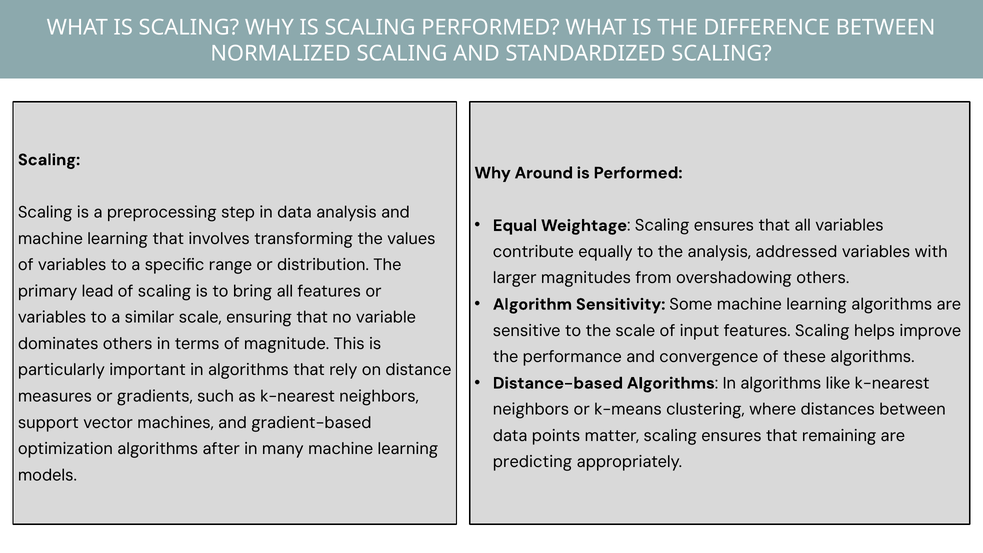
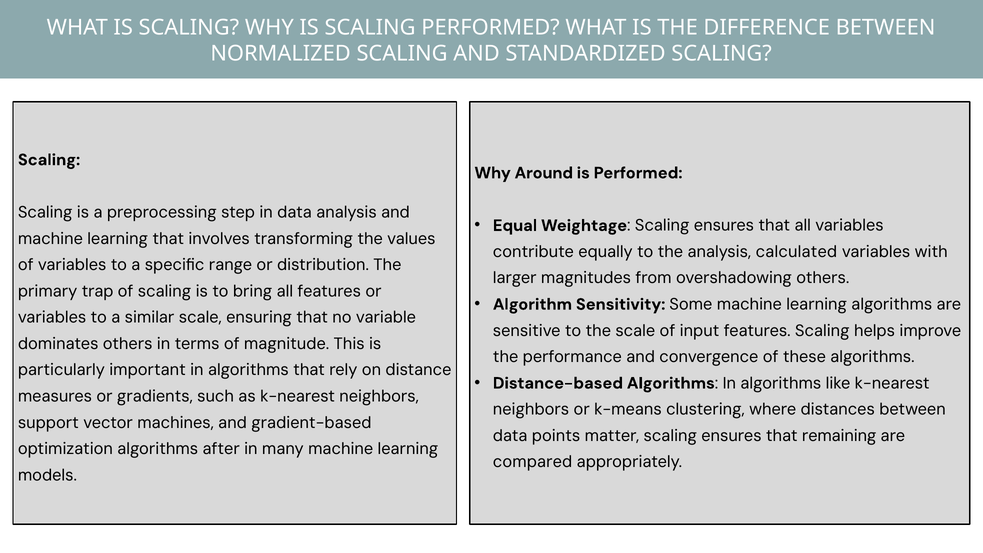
addressed: addressed -> calculated (796, 252)
lead: lead -> trap (98, 291)
predicting: predicting -> compared (533, 462)
